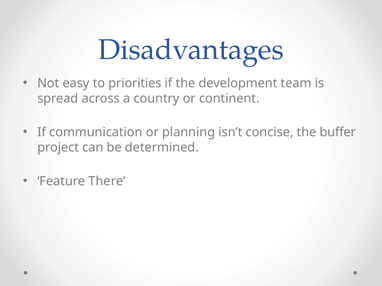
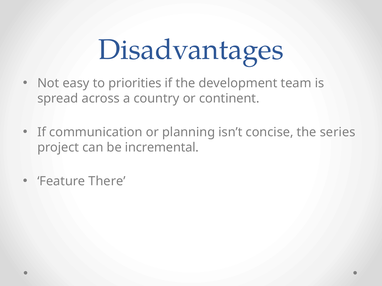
buffer: buffer -> series (338, 132)
determined: determined -> incremental (162, 148)
